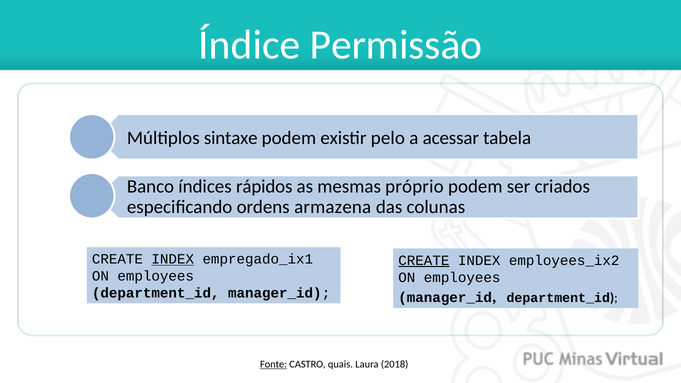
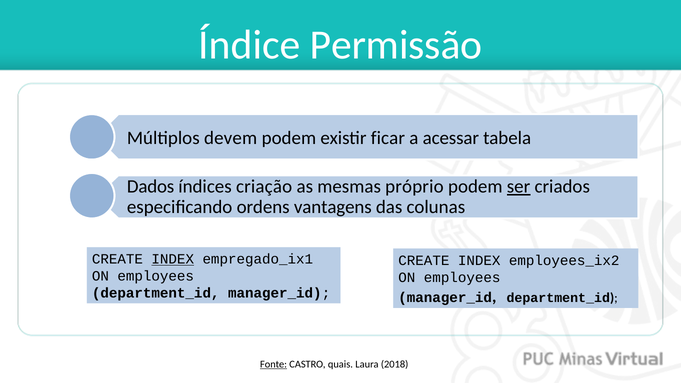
sintaxe: sintaxe -> devem (231, 138)
pelo: pelo -> ficar (388, 138)
Banco: Banco -> Dados (151, 187)
rápidos: rápidos -> criação (264, 187)
ser underline: none -> present (519, 187)
armazena: armazena -> vantagens (333, 207)
CREATE underline: present -> none (424, 261)
